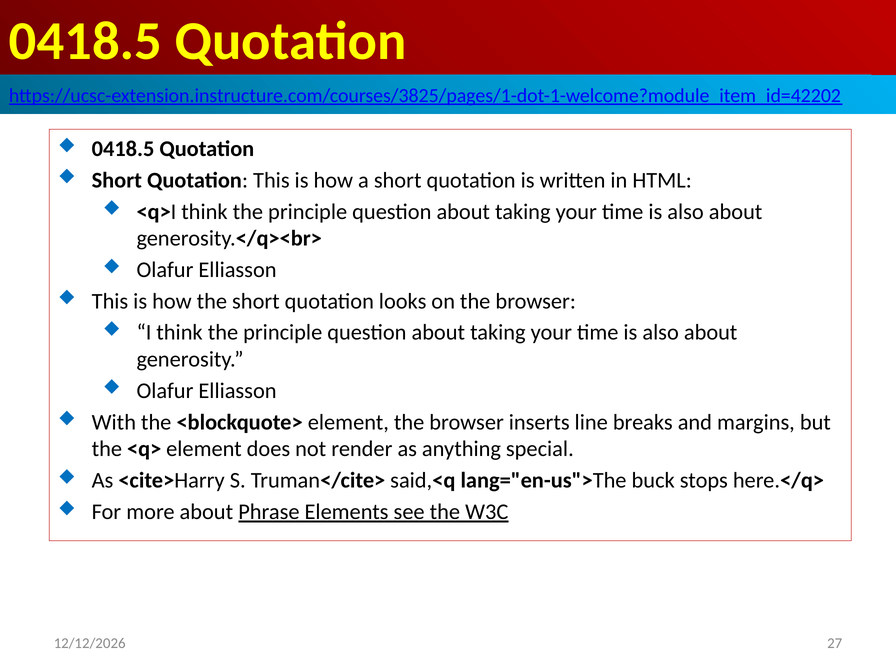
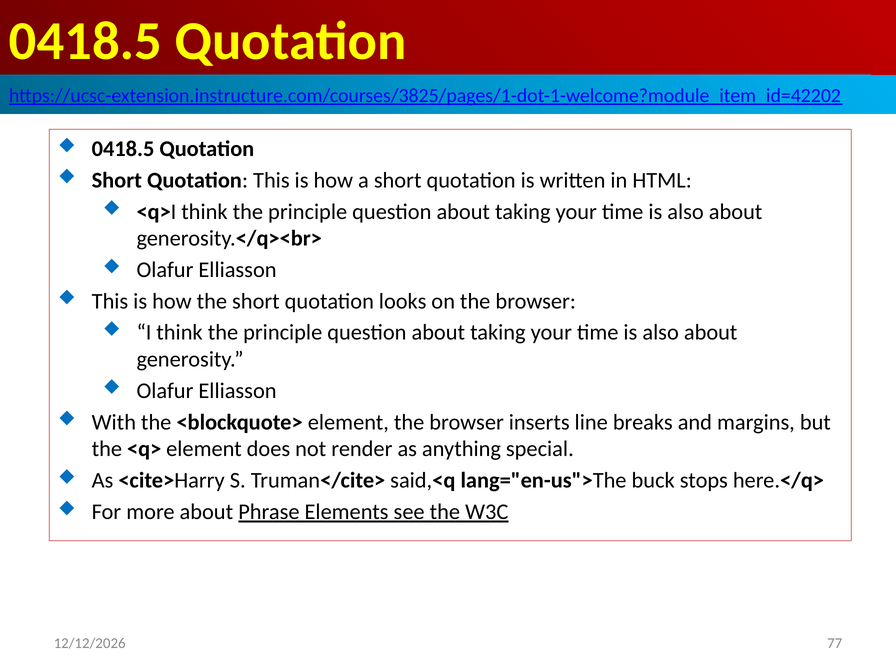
27: 27 -> 77 (835, 644)
